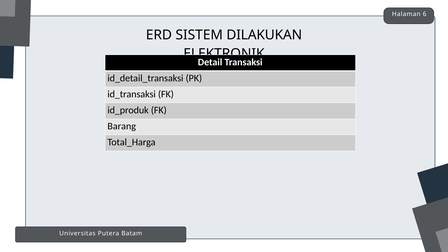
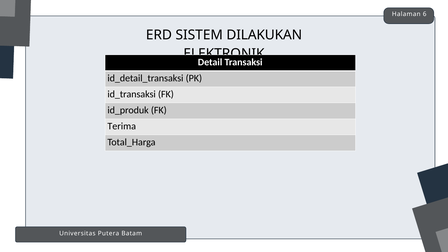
Barang: Barang -> Terima (122, 126)
